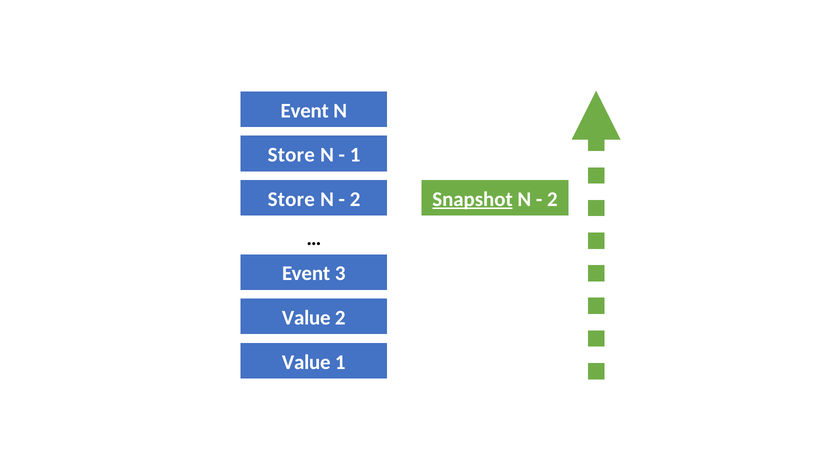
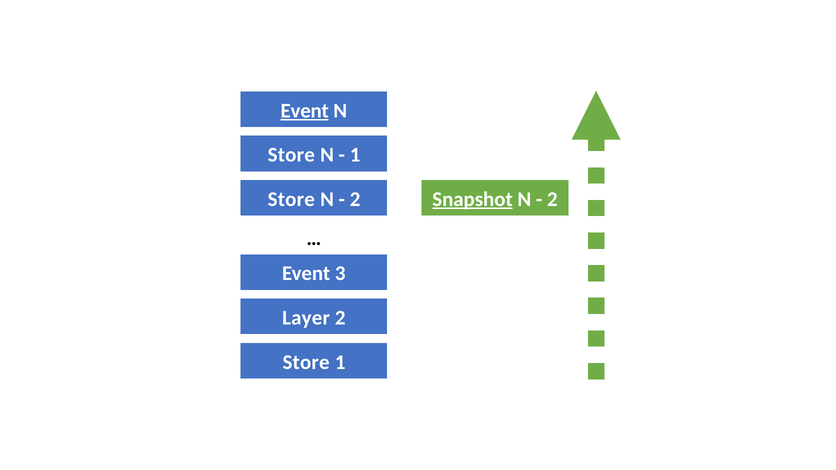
Event underline: none -> present (305, 111)
Value: Value -> Layer (306, 318)
Value: Value -> Store (306, 362)
